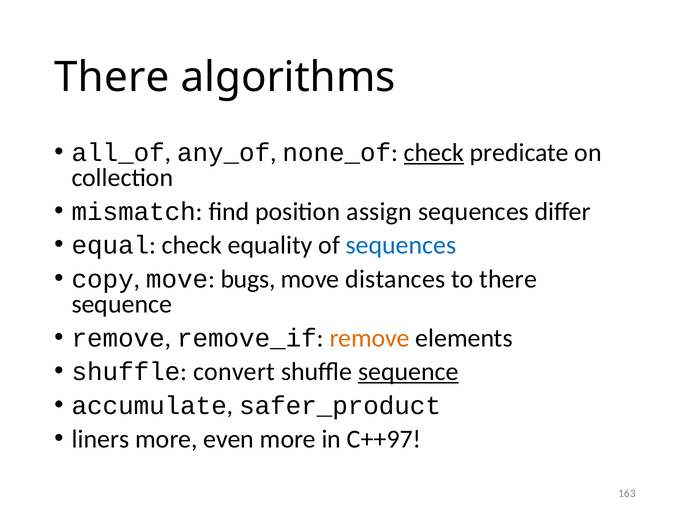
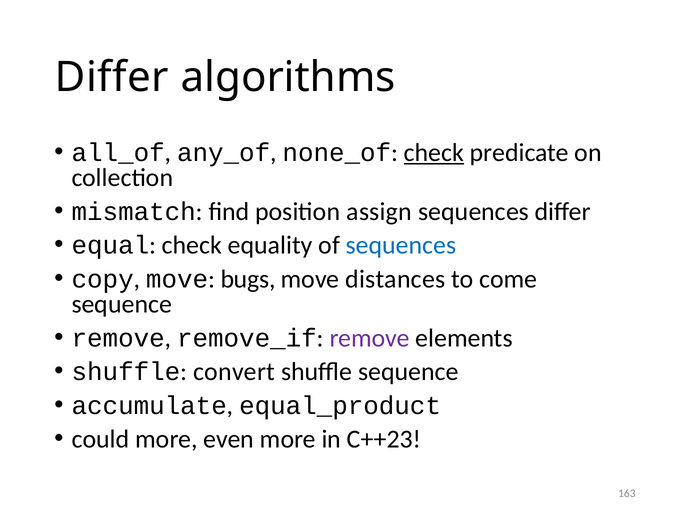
There: There -> Differ (112, 77)
to there: there -> come (508, 279)
remove colour: orange -> purple (370, 338)
sequence underline: present -> none (408, 372)
safer_product: safer_product -> equal_product (340, 406)
liners: liners -> could (100, 440)
C++97: C++97 -> C++23 (384, 440)
